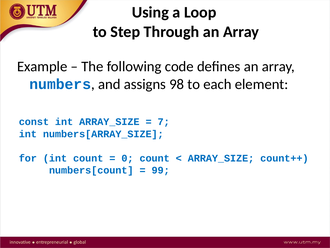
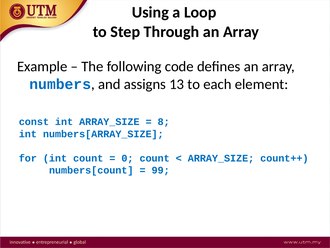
98: 98 -> 13 (177, 84)
7: 7 -> 8 (164, 122)
